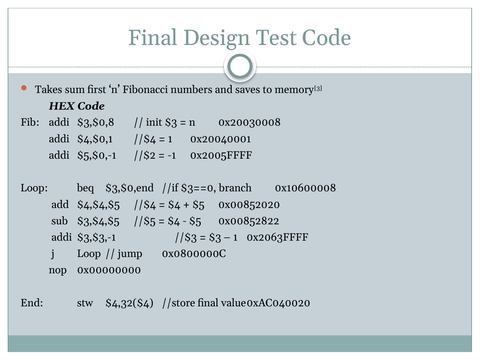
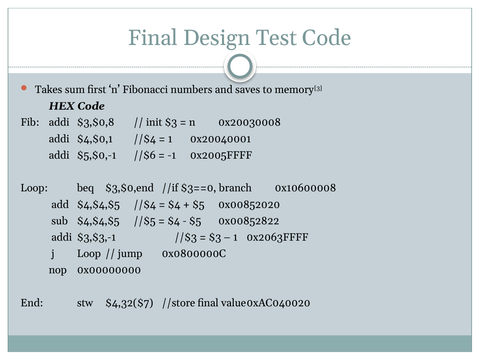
//$2: //$2 -> //$6 (145, 155)
sub $3,$4,$5: $3,$4,$5 -> $4,$4,$5 (98, 221)
$4,32($4: $4,32($4 -> $4,32($7 (129, 303)
